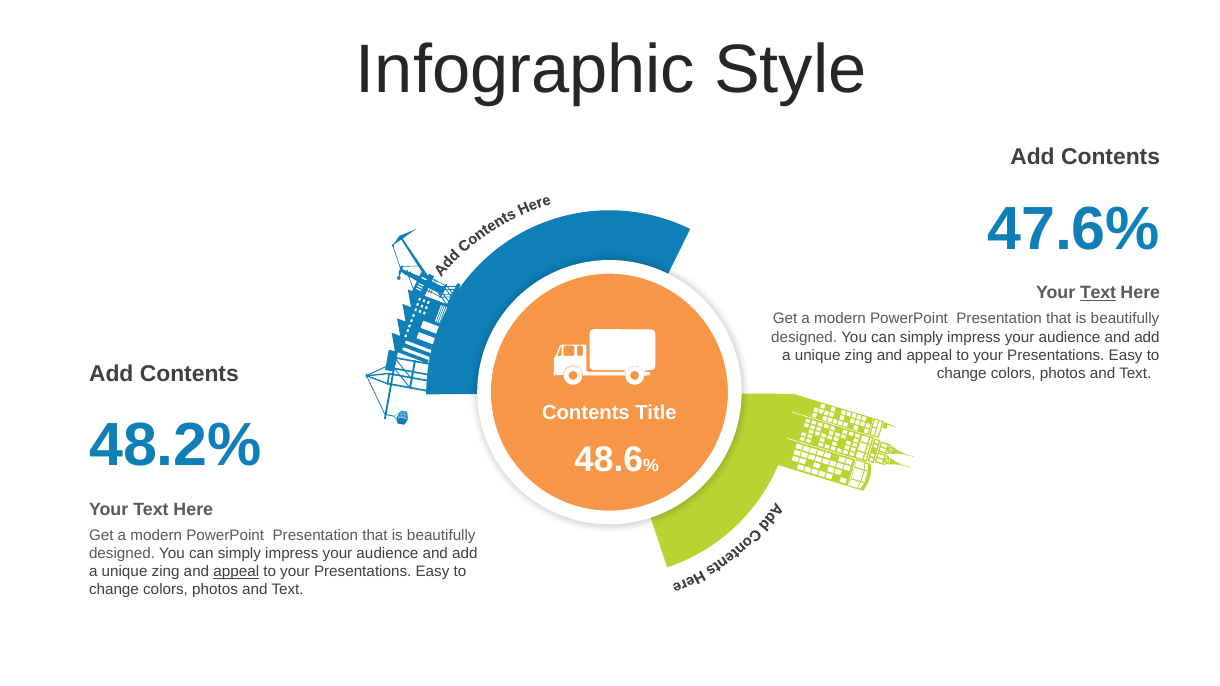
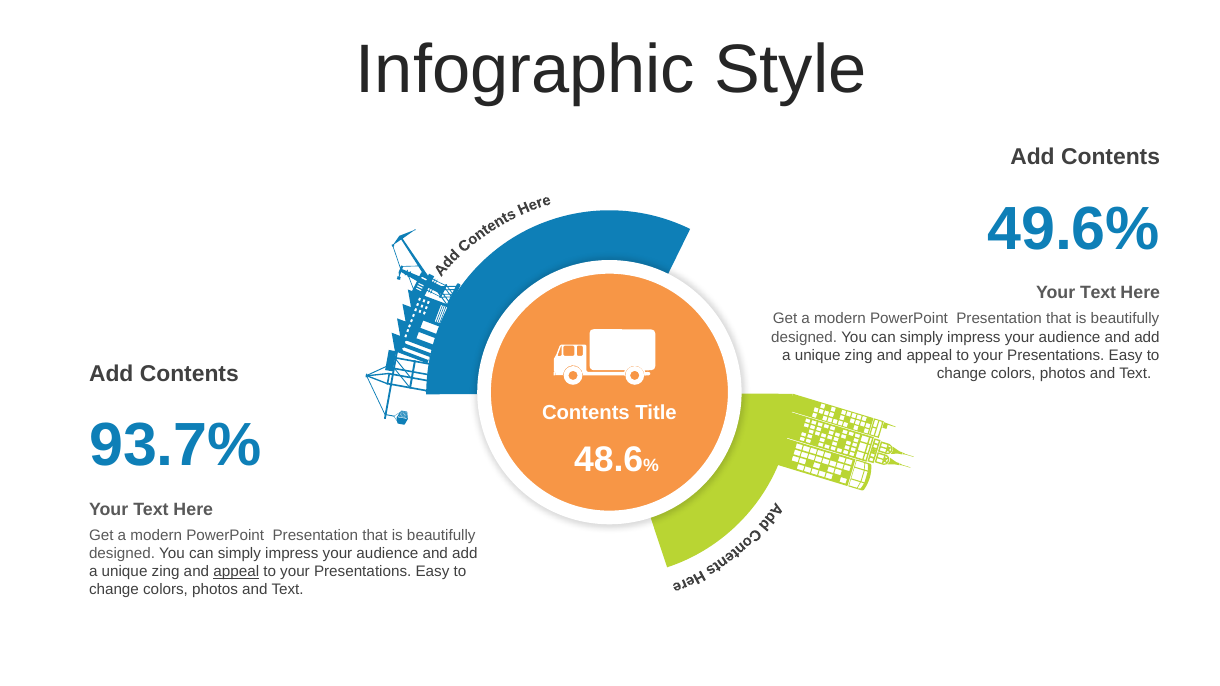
47.6%: 47.6% -> 49.6% (1074, 229)
Text underline: present -> none (1098, 293)
48.2%: 48.2% -> 93.7% (176, 446)
